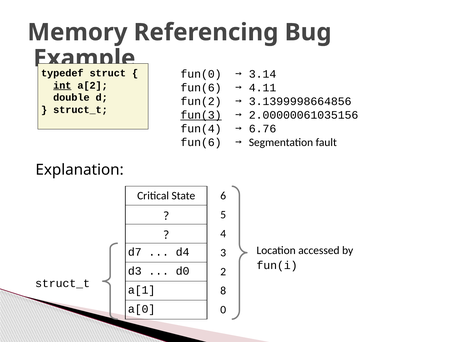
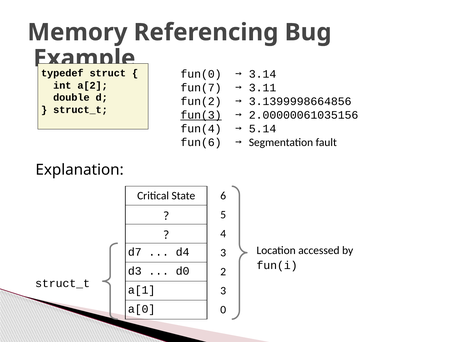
int underline: present -> none (62, 85)
fun(6: fun(6 -> fun(7 (201, 88)
4.11: 4.11 -> 3.11 (263, 88)
6.76: 6.76 -> 5.14 (263, 129)
a[1 8: 8 -> 3 (223, 291)
